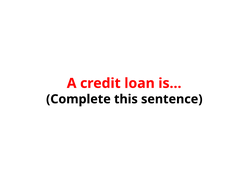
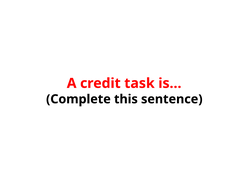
loan: loan -> task (139, 83)
